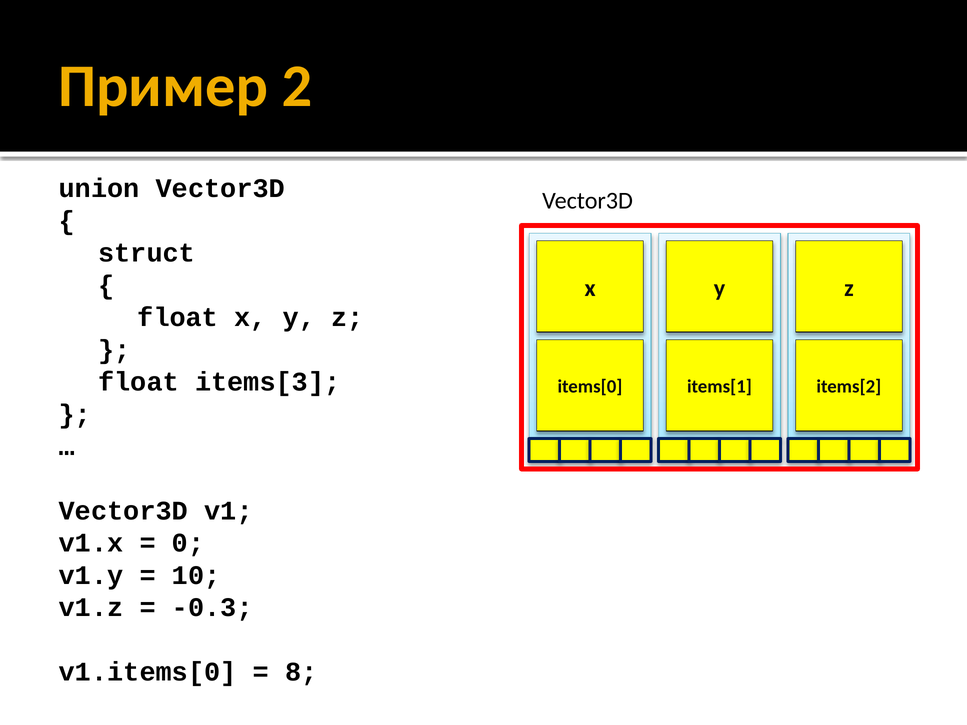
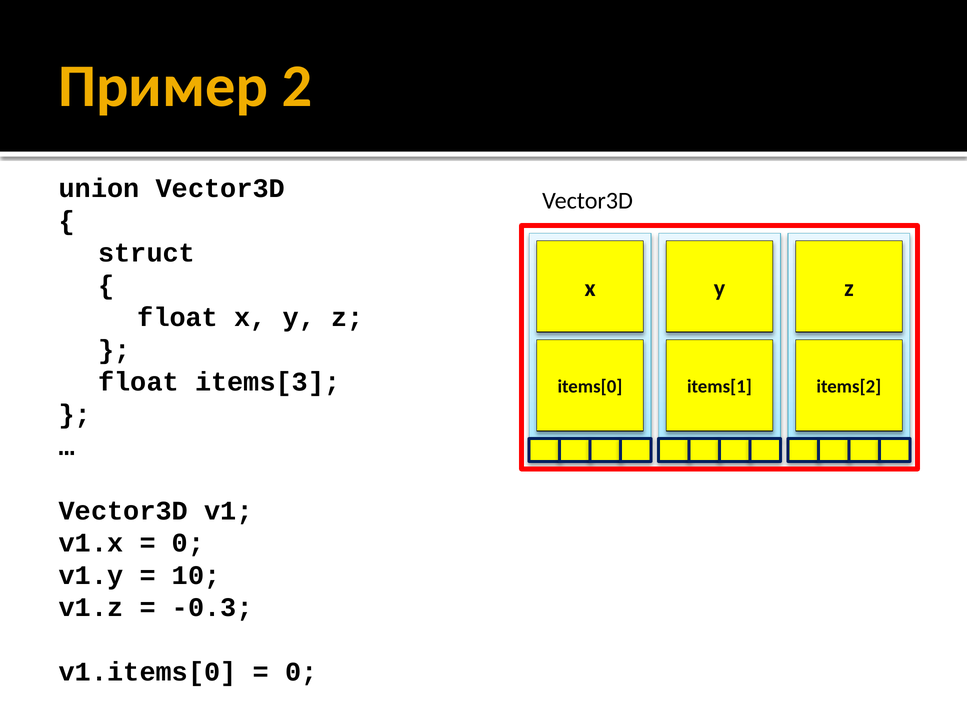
8: 8 -> 0 (301, 672)
